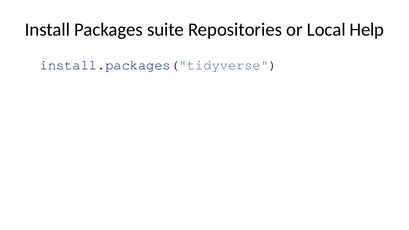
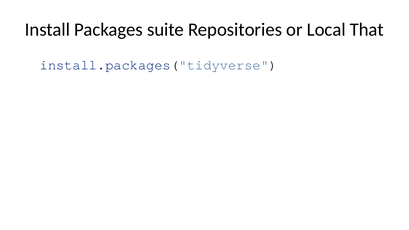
Help: Help -> That (367, 30)
